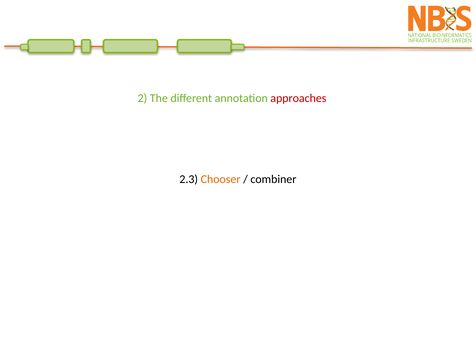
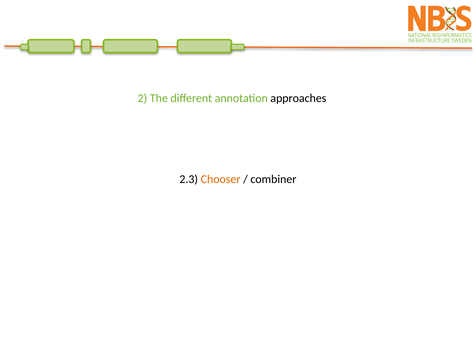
approaches colour: red -> black (298, 98)
